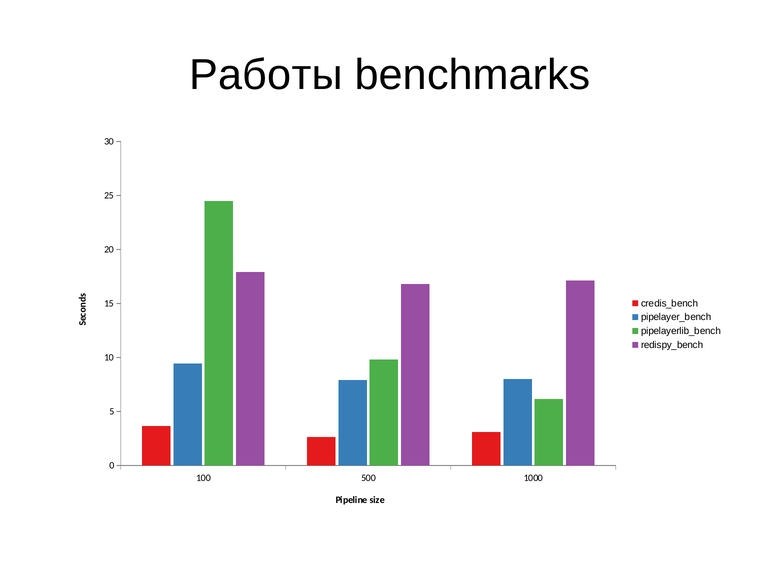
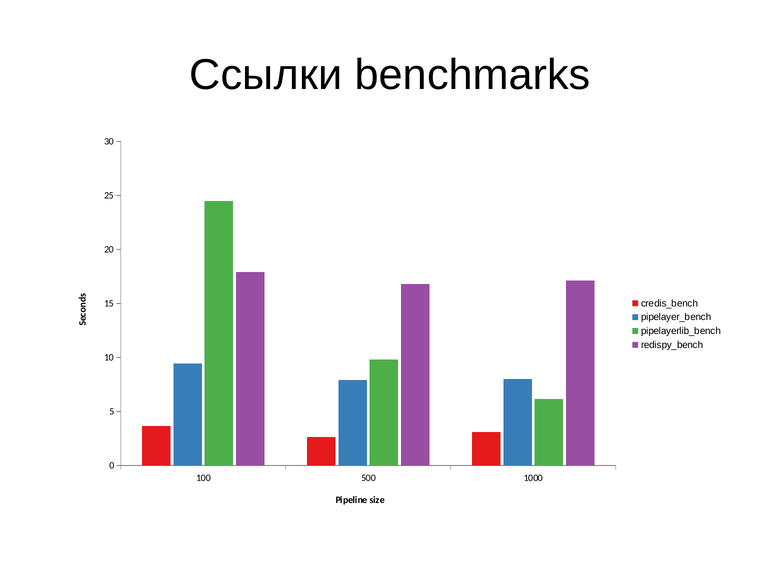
Работы: Работы -> Ссылки (266, 75)
